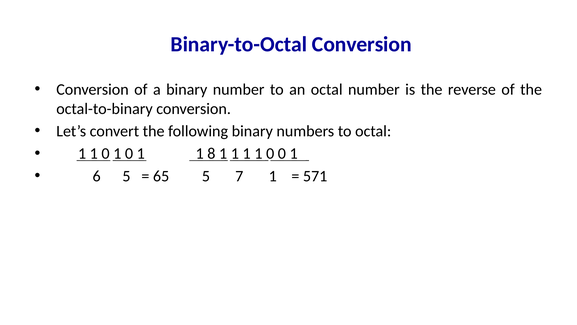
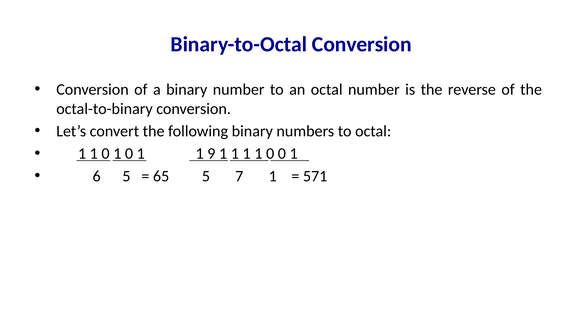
8: 8 -> 9 (211, 153)
